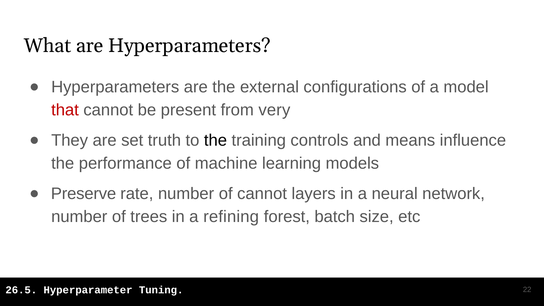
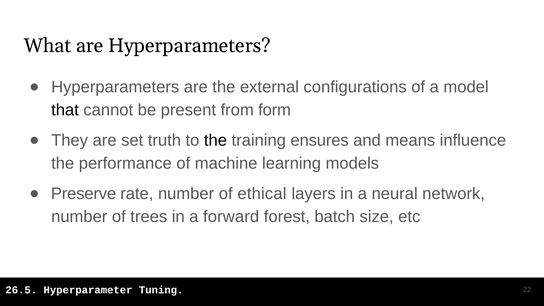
that colour: red -> black (65, 110)
very: very -> form (275, 110)
controls: controls -> ensures (320, 140)
of cannot: cannot -> ethical (262, 194)
refining: refining -> forward (231, 217)
